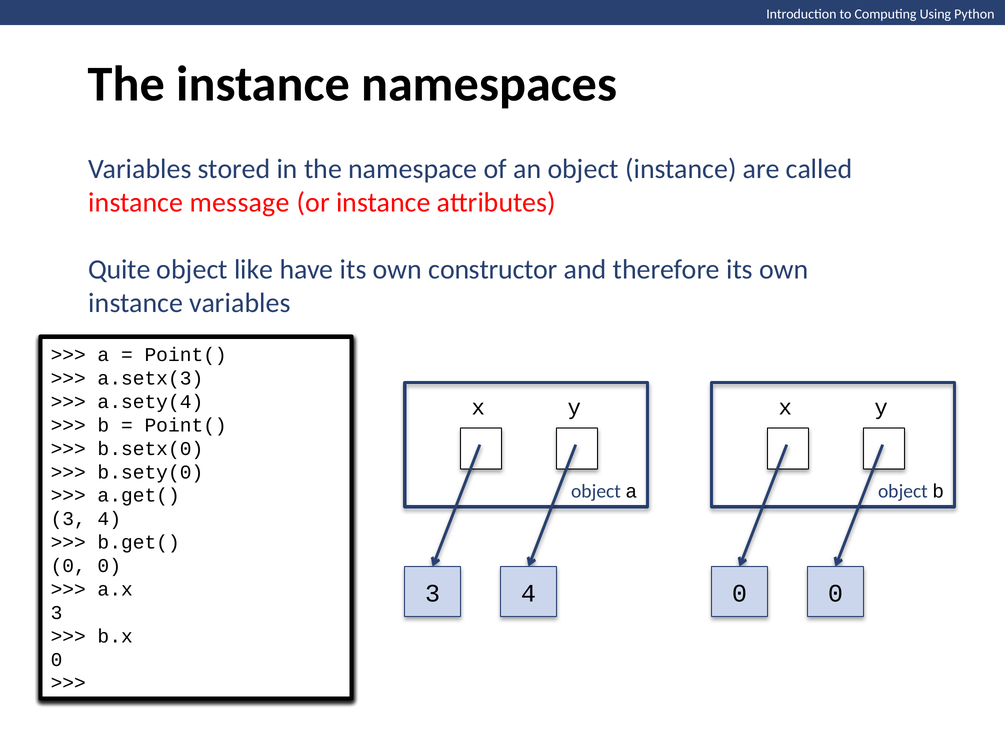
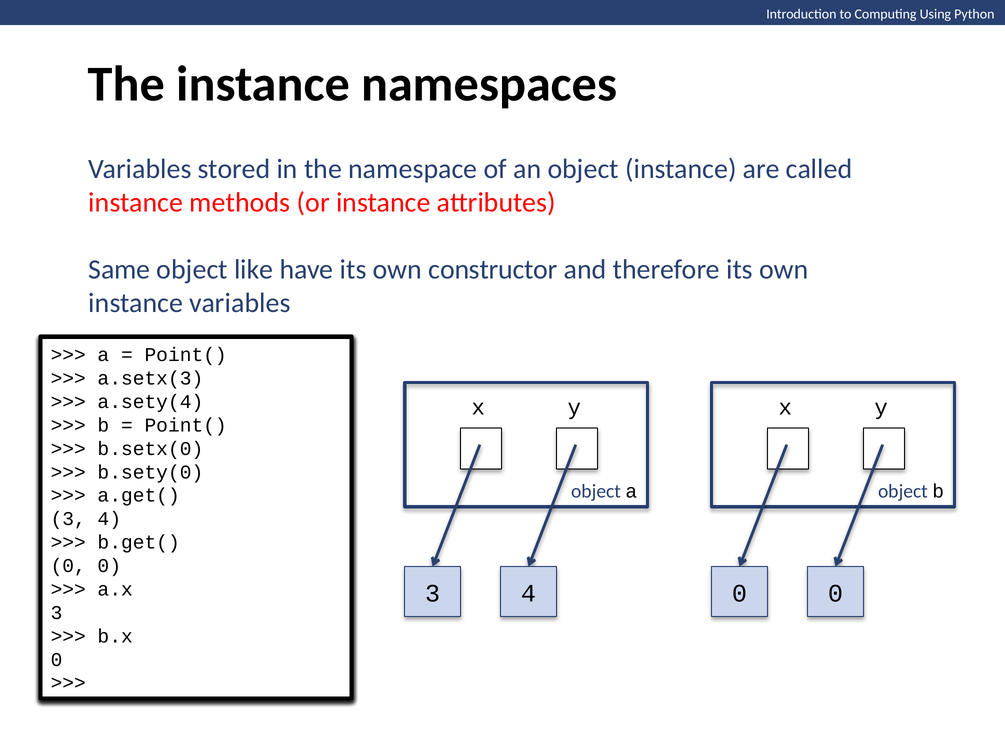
message: message -> methods (240, 203)
Quite: Quite -> Same (119, 270)
